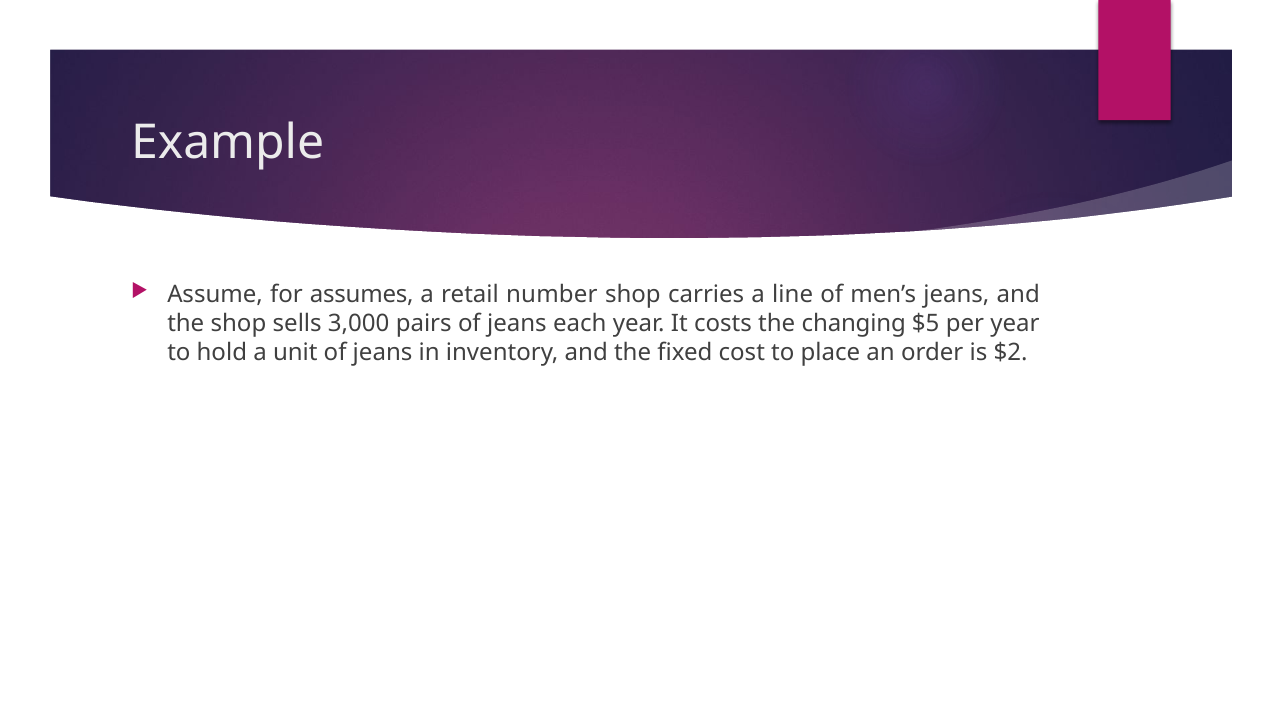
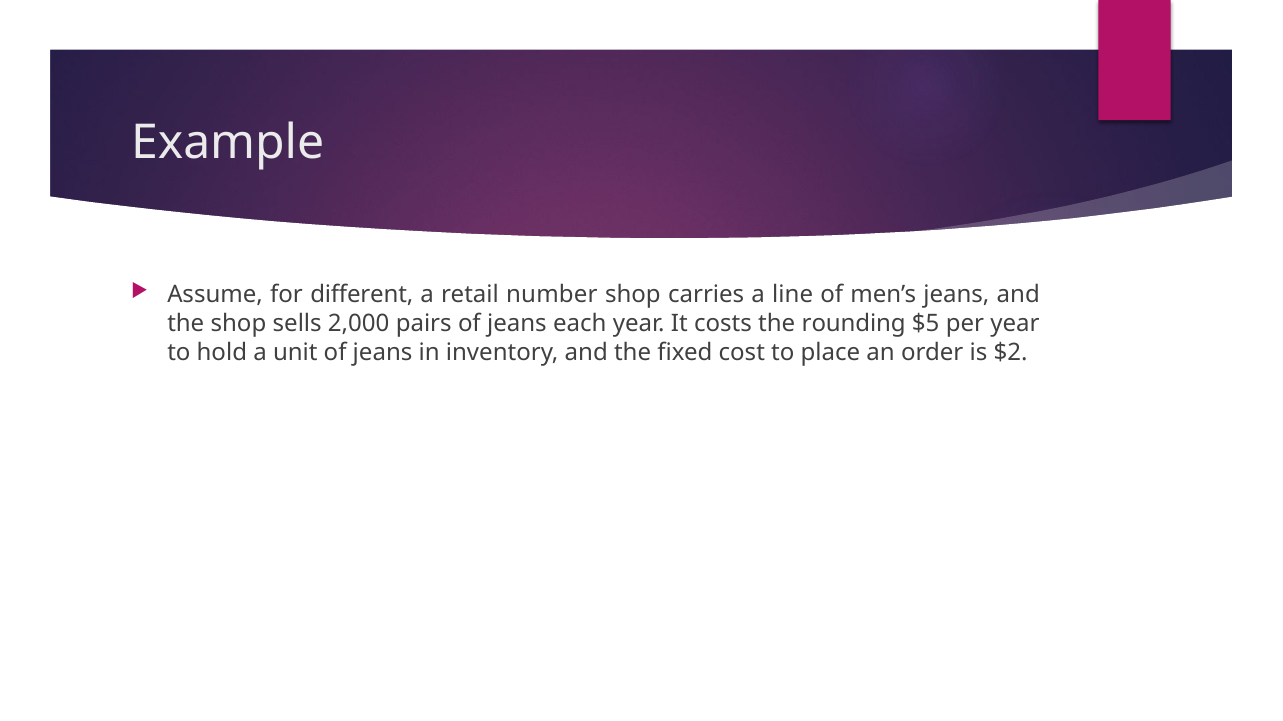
assumes: assumes -> different (362, 295)
3,000: 3,000 -> 2,000 (359, 324)
changing: changing -> rounding (854, 324)
